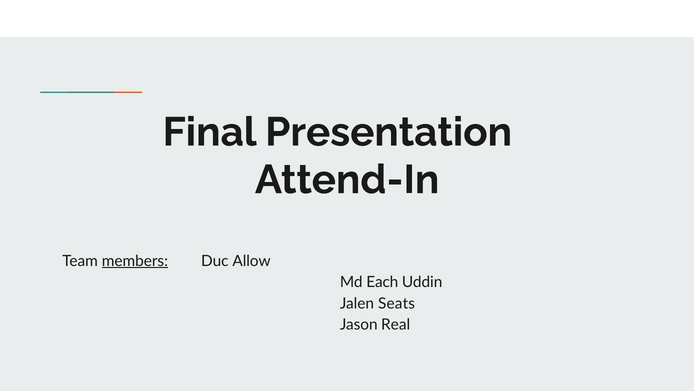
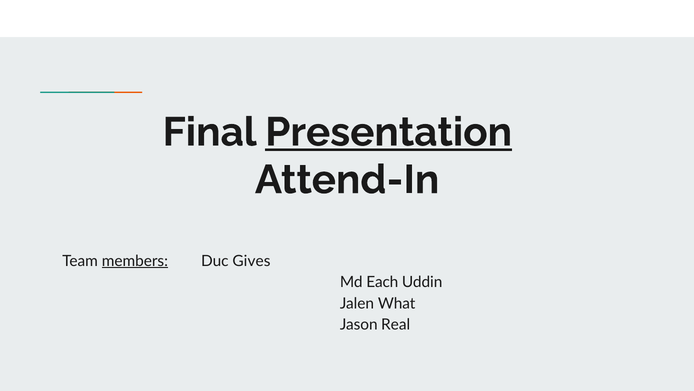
Presentation underline: none -> present (389, 132)
Allow: Allow -> Gives (251, 261)
Seats: Seats -> What (397, 303)
